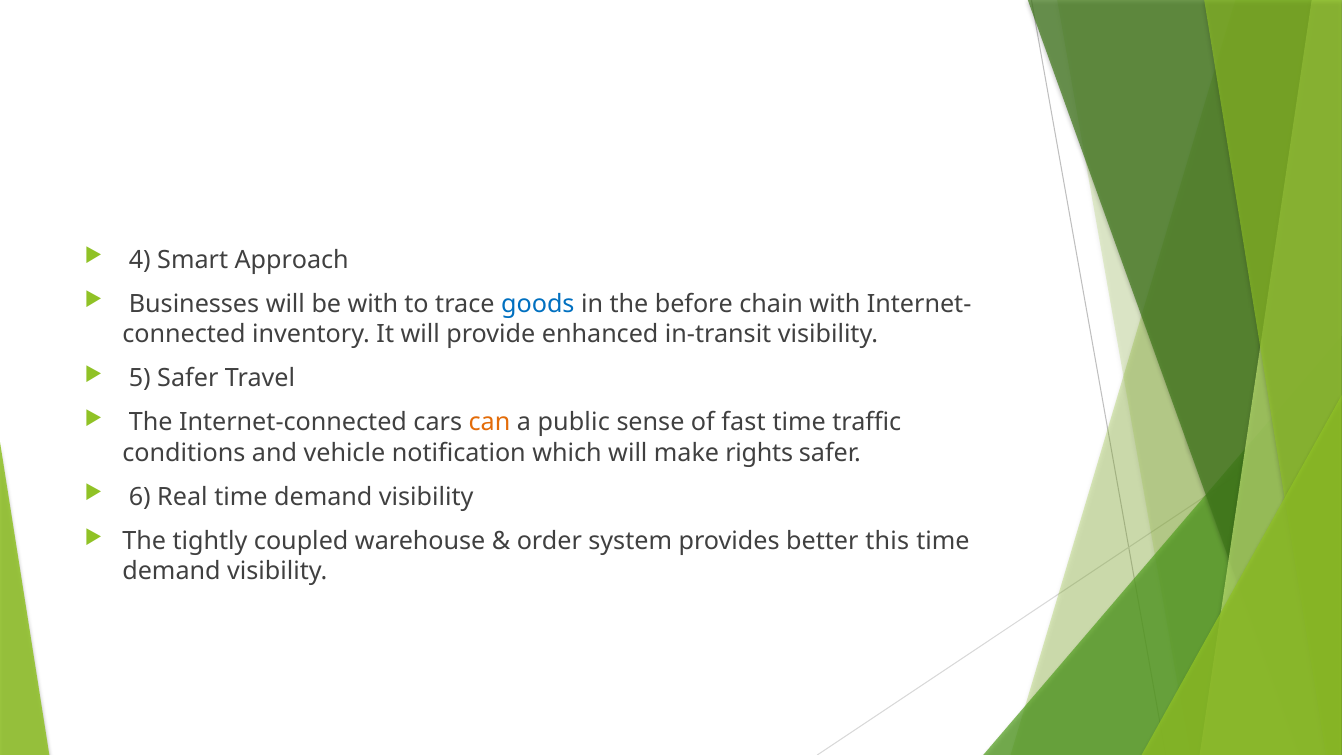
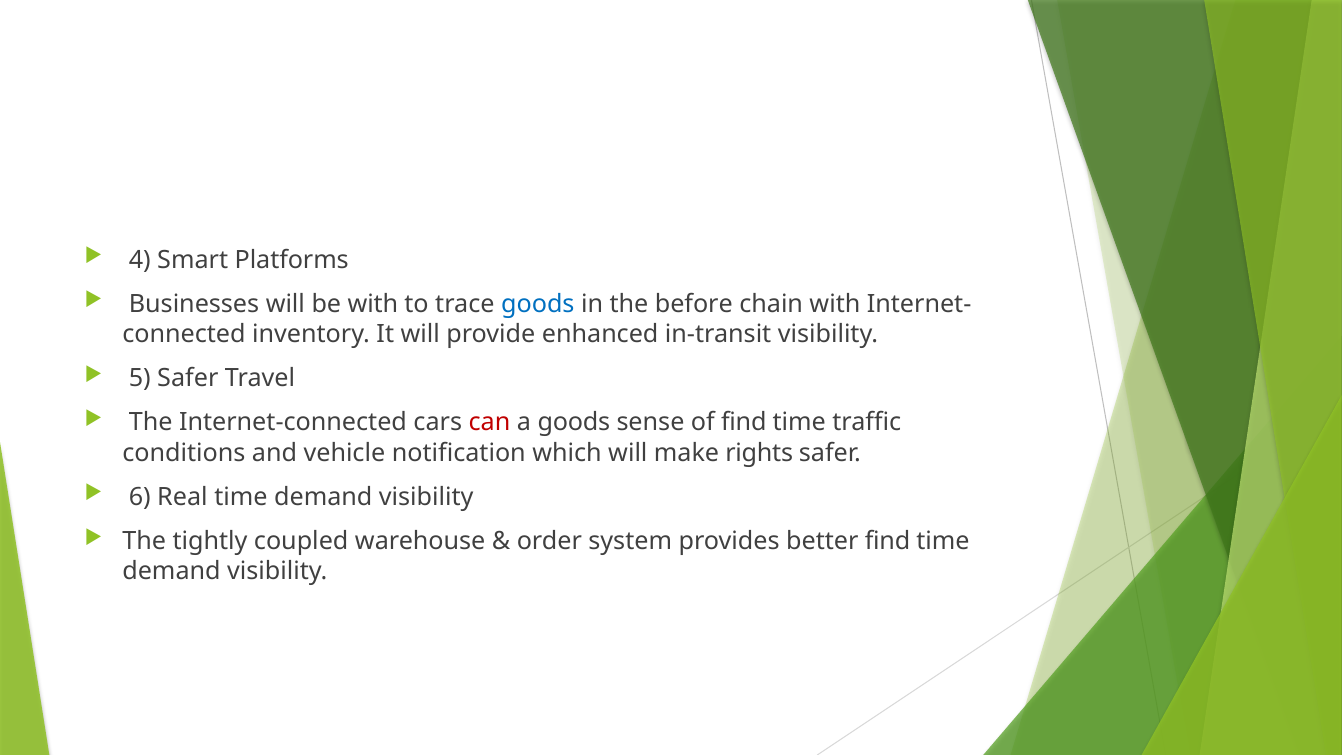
Approach: Approach -> Platforms (292, 260)
can colour: orange -> red (489, 422)
a public: public -> goods (574, 422)
of fast: fast -> find (744, 422)
better this: this -> find (888, 541)
